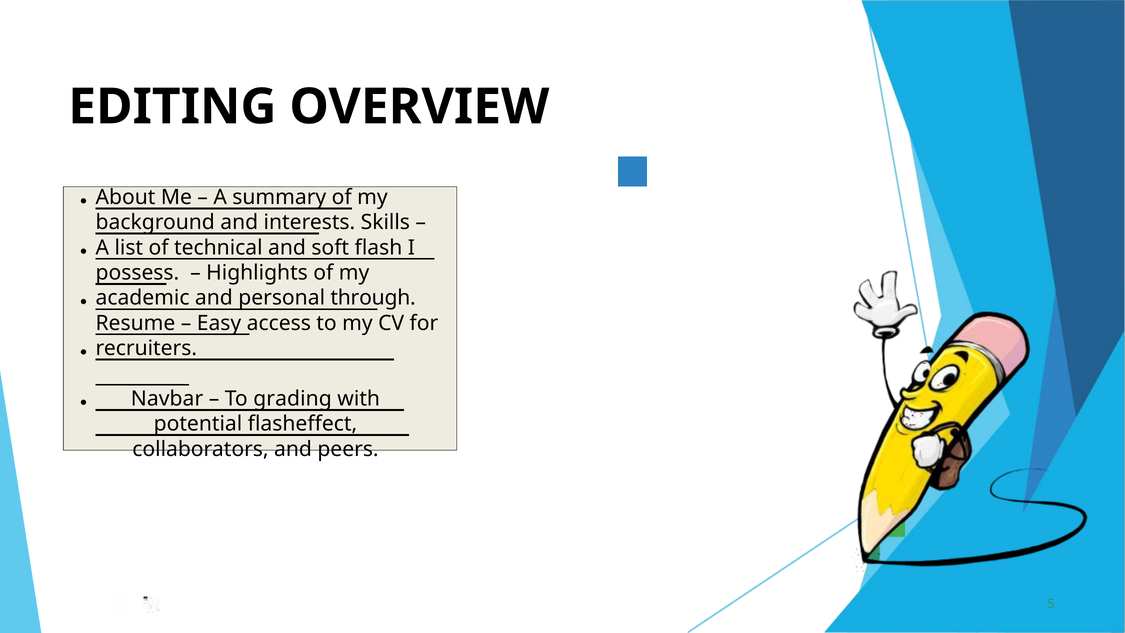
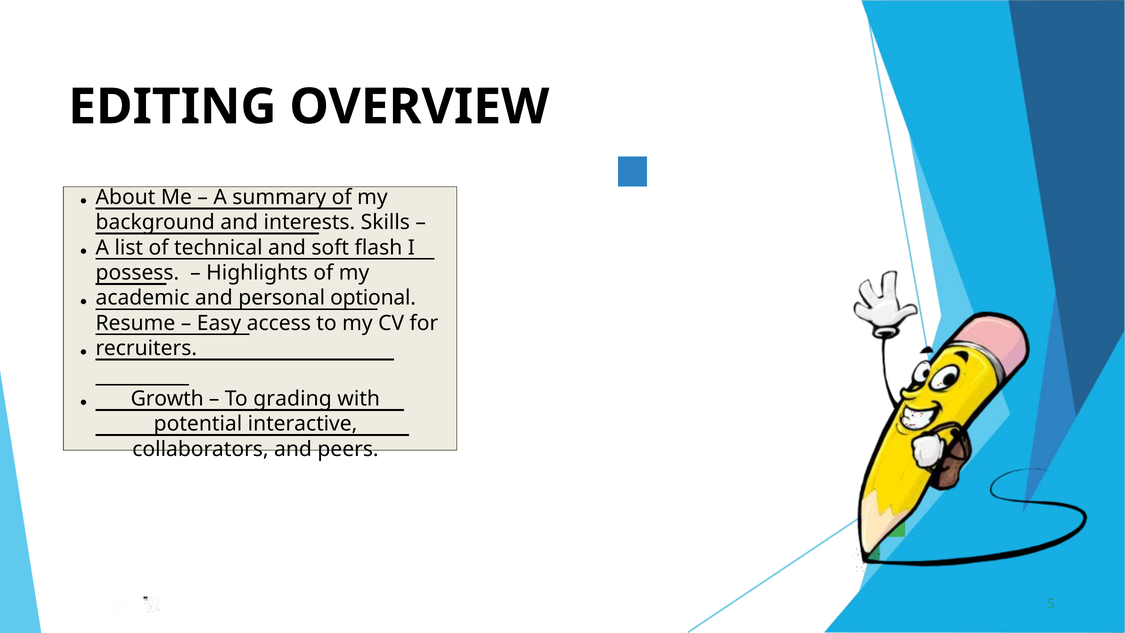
through: through -> optional (373, 298)
Navbar: Navbar -> Growth (167, 399)
flasheffect: flasheffect -> interactive (303, 424)
